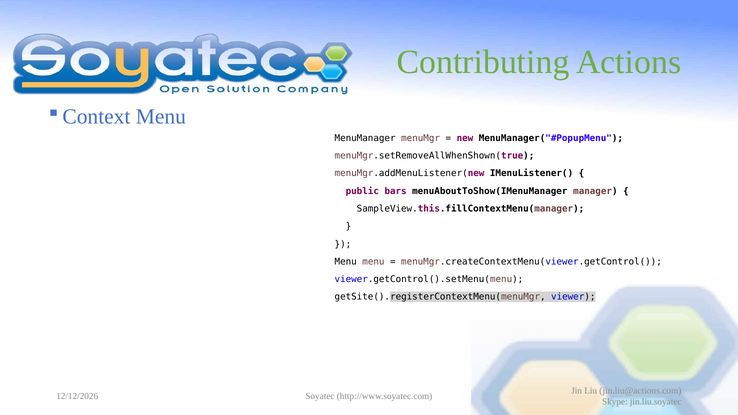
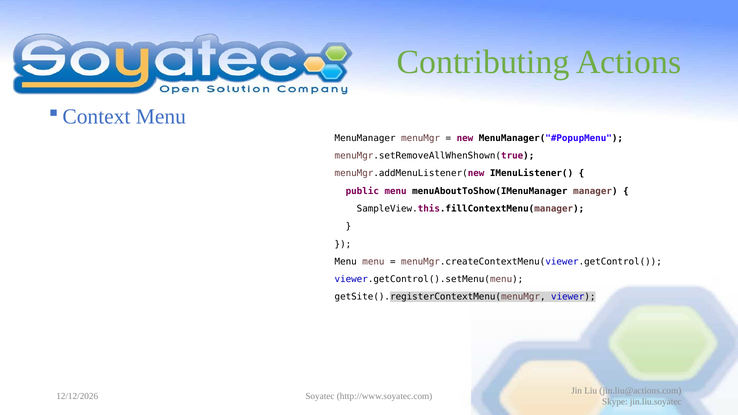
public bars: bars -> menu (396, 191)
